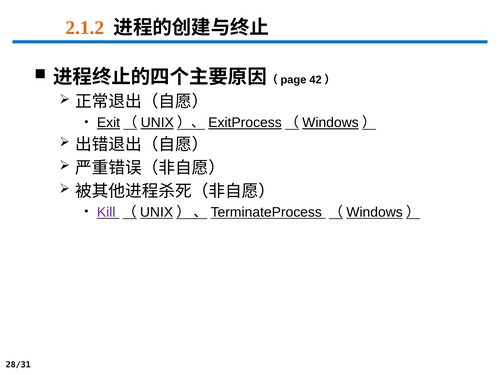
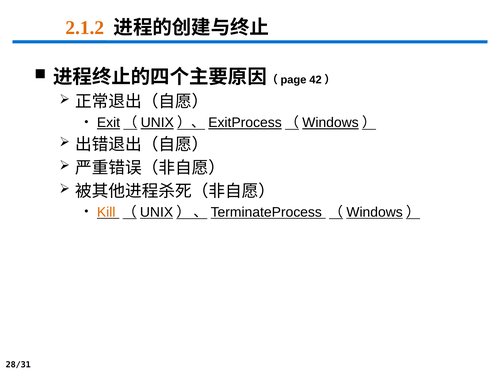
Kill colour: purple -> orange (106, 212)
